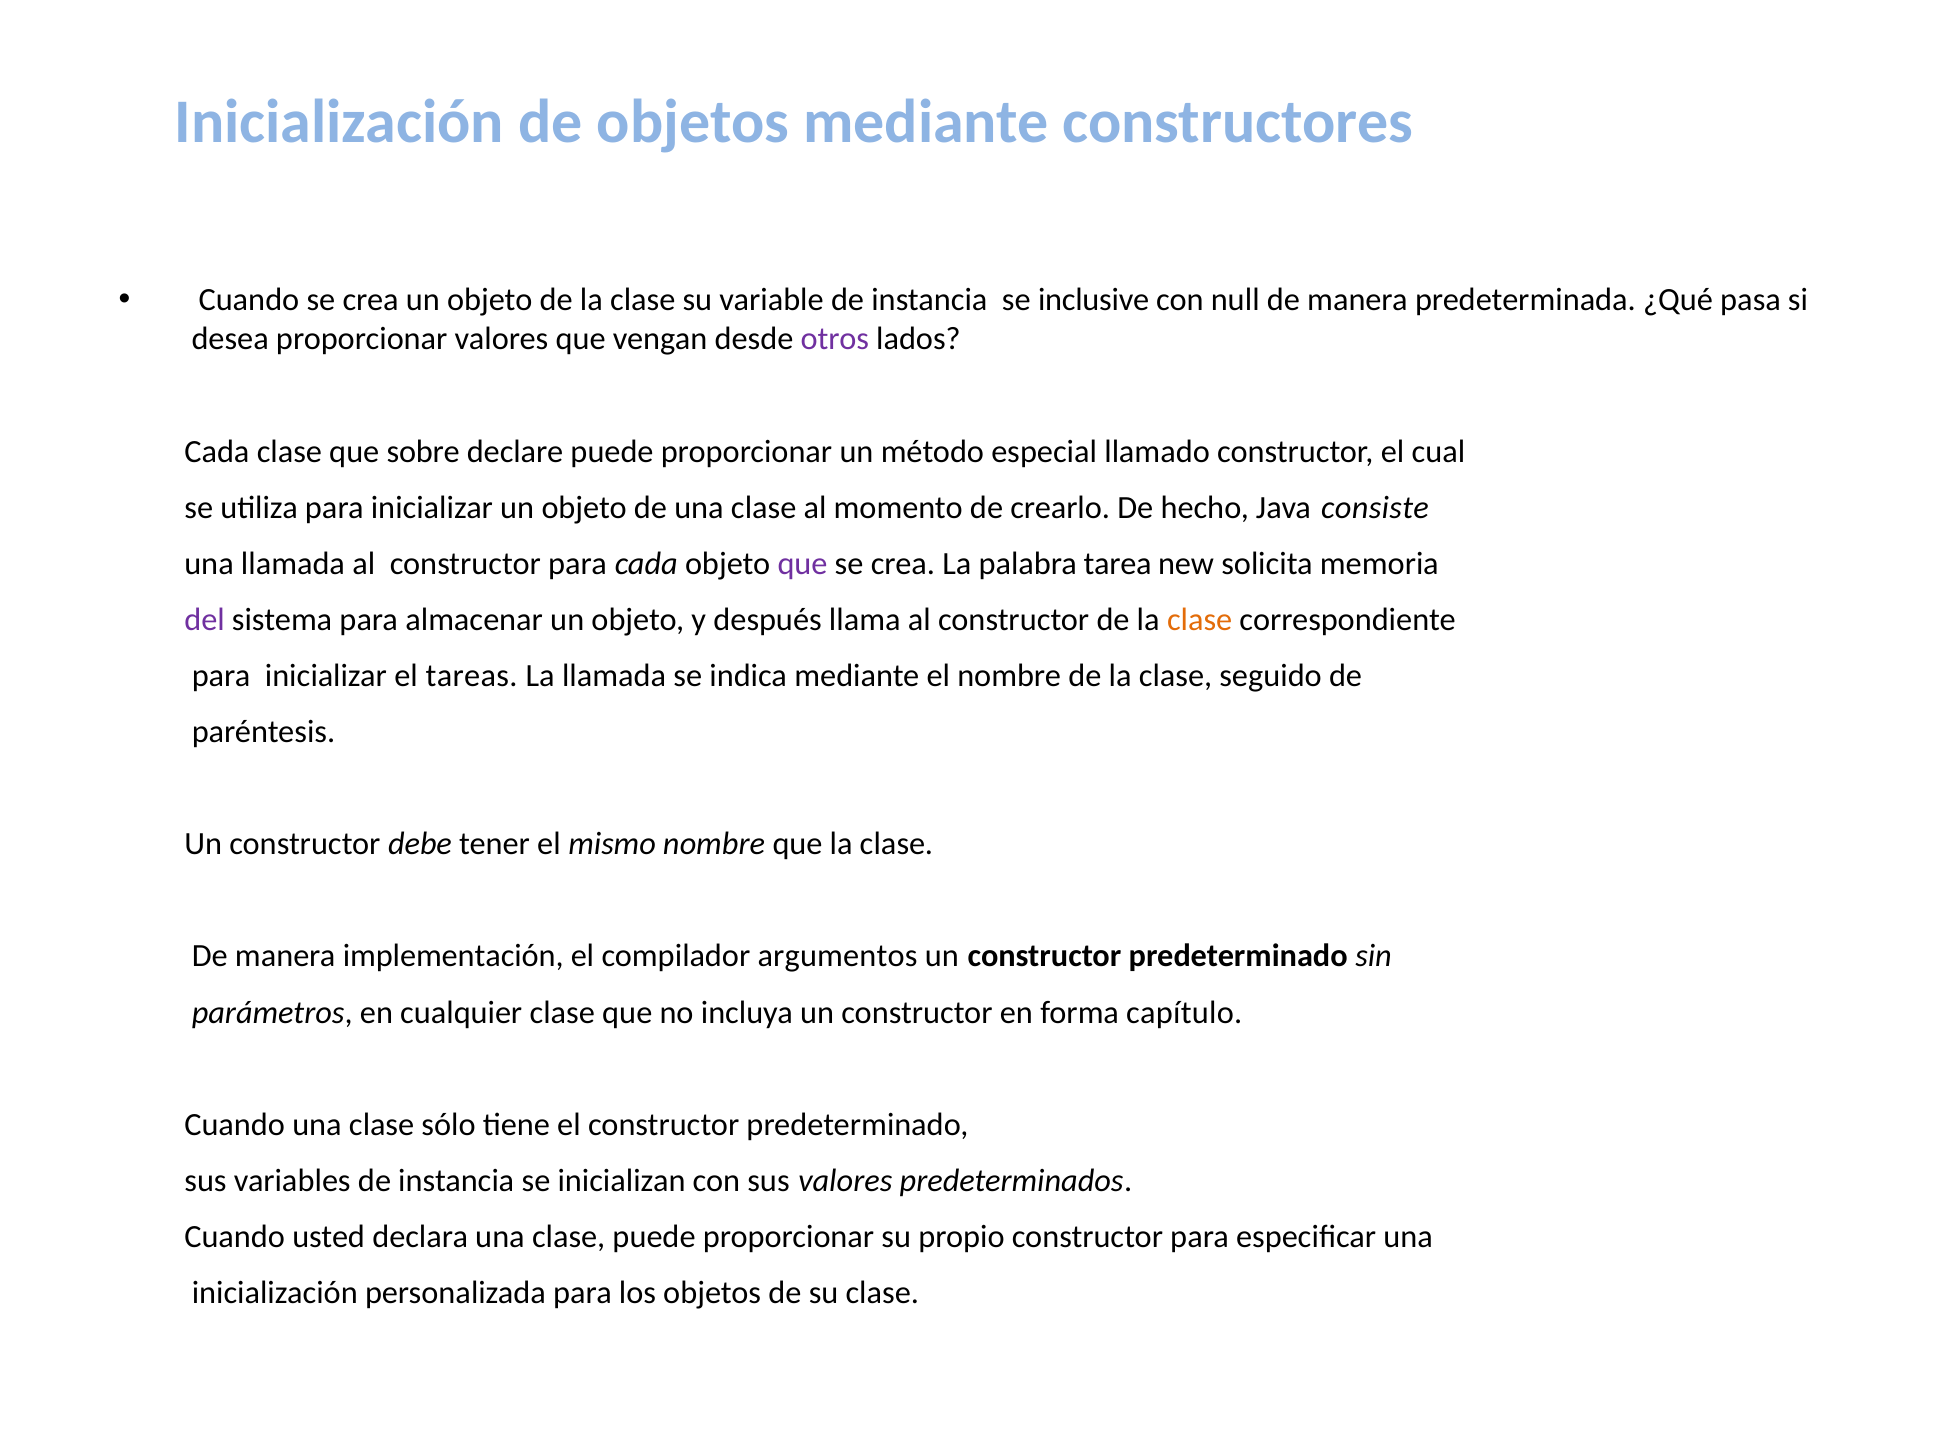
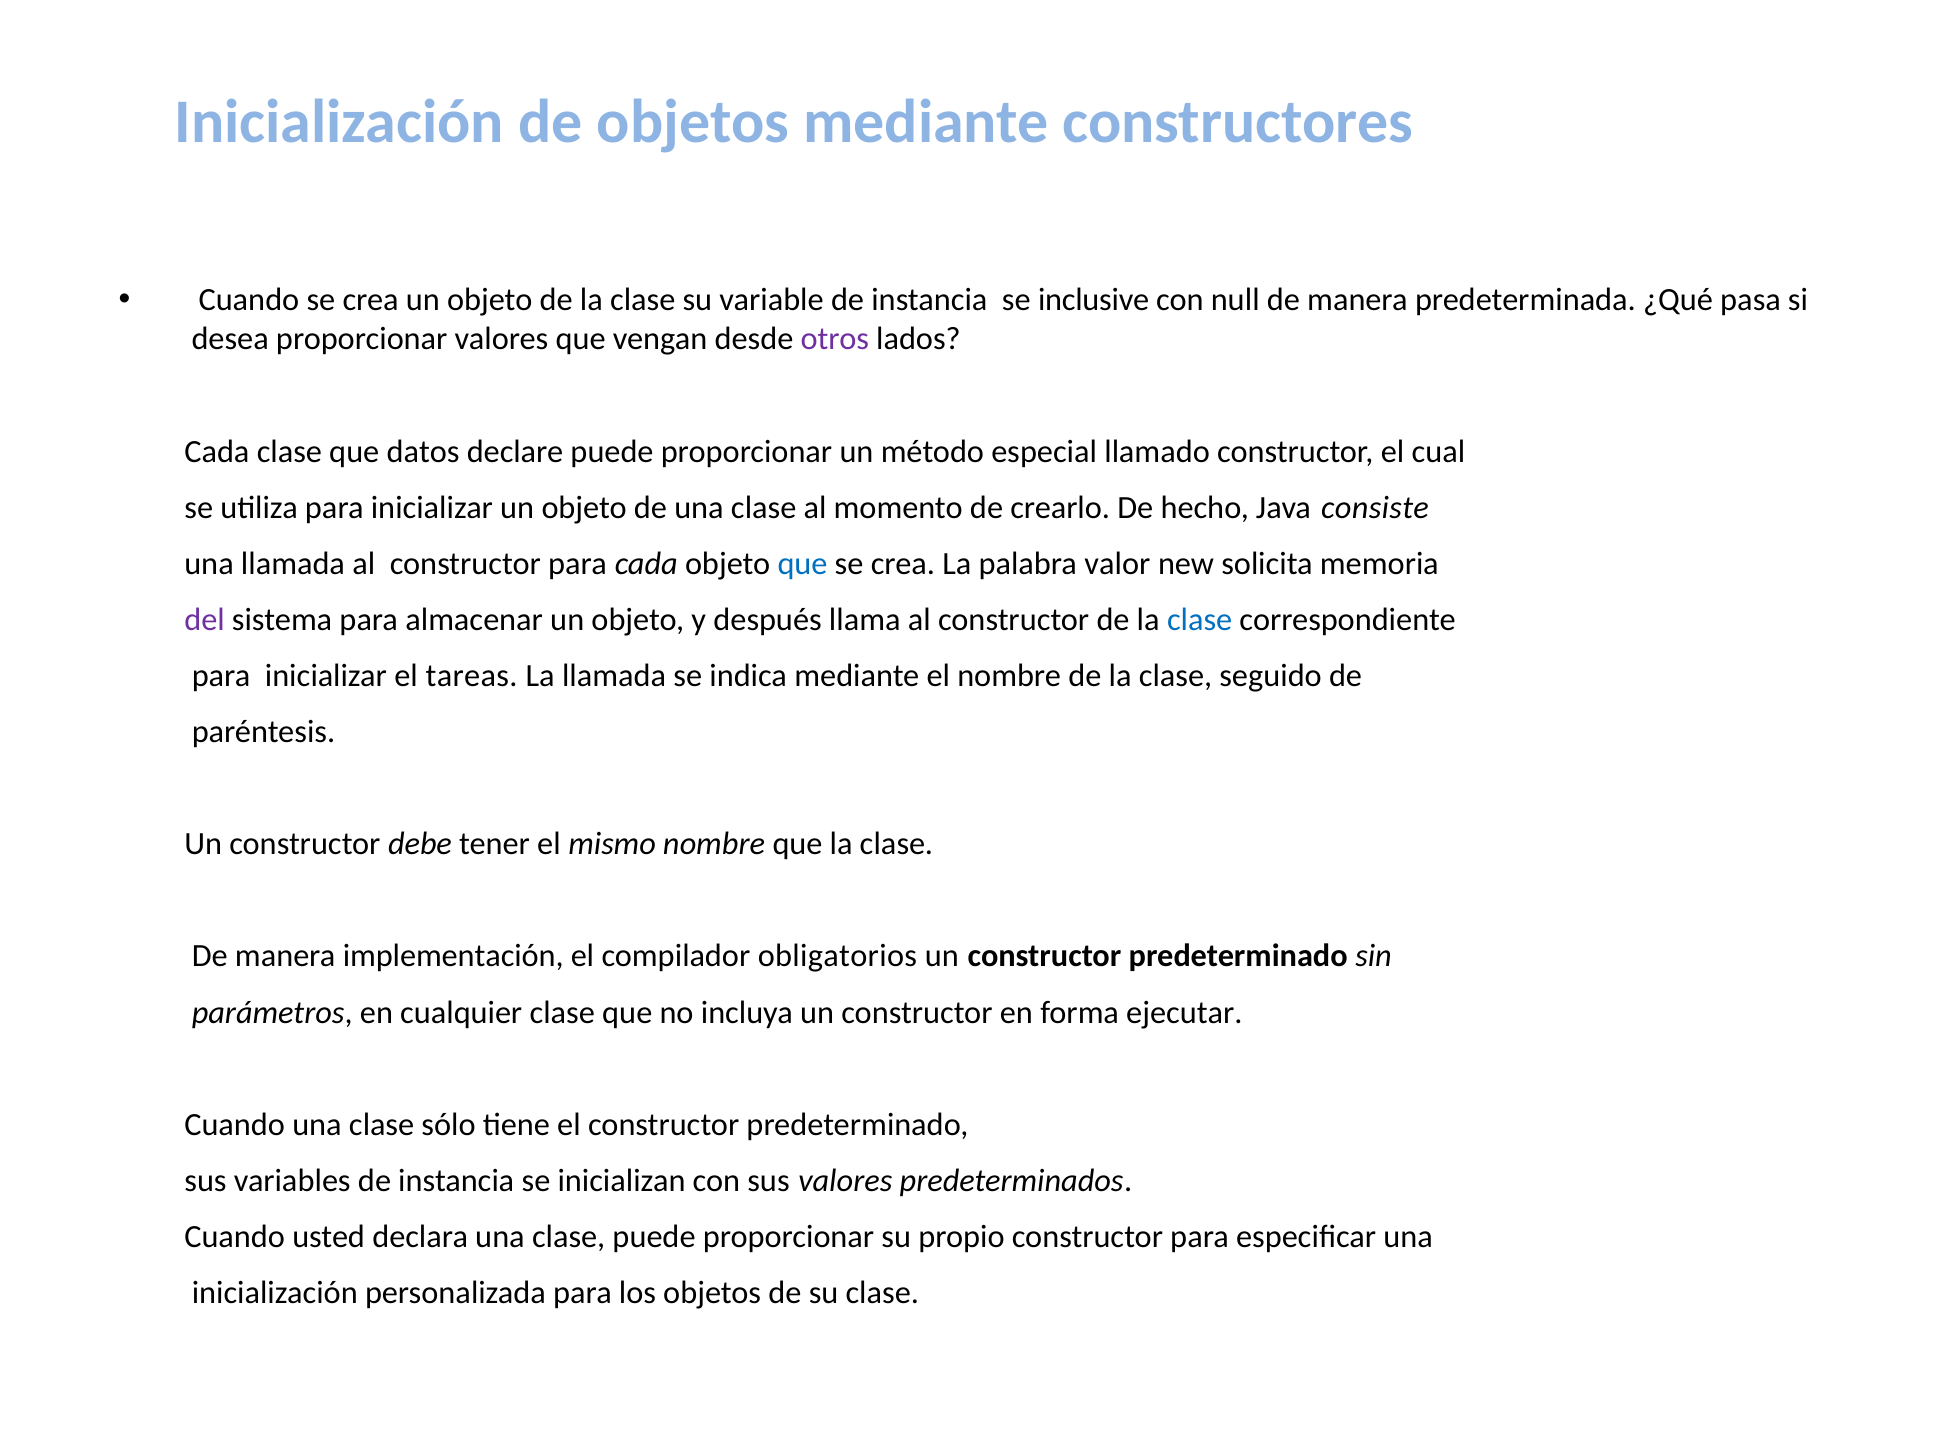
sobre: sobre -> datos (423, 452)
que colour: purple -> blue (803, 564)
tarea: tarea -> valor (1117, 564)
clase colour: orange -> blue (1200, 620)
argumentos: argumentos -> obligatorios (837, 957)
capítulo: capítulo -> ejecutar (1184, 1013)
